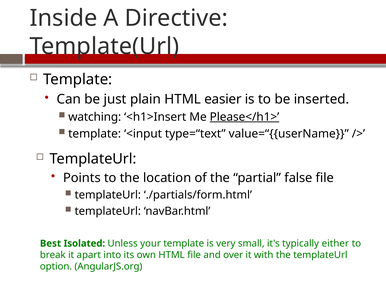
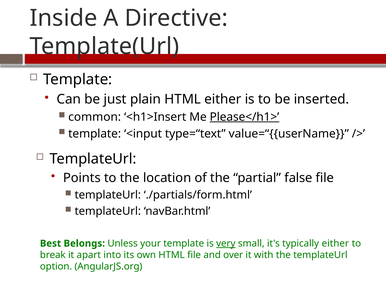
HTML easier: easier -> either (223, 99)
watching: watching -> common (95, 117)
Isolated: Isolated -> Belongs (84, 244)
very underline: none -> present (226, 244)
